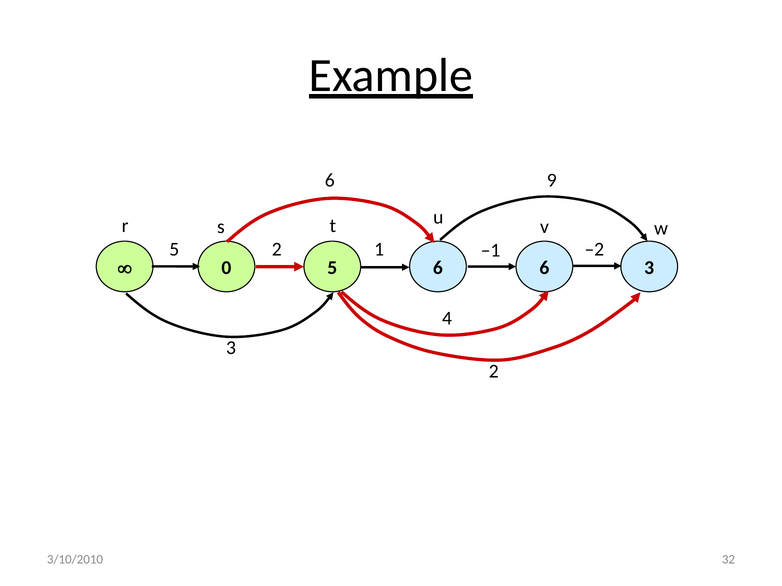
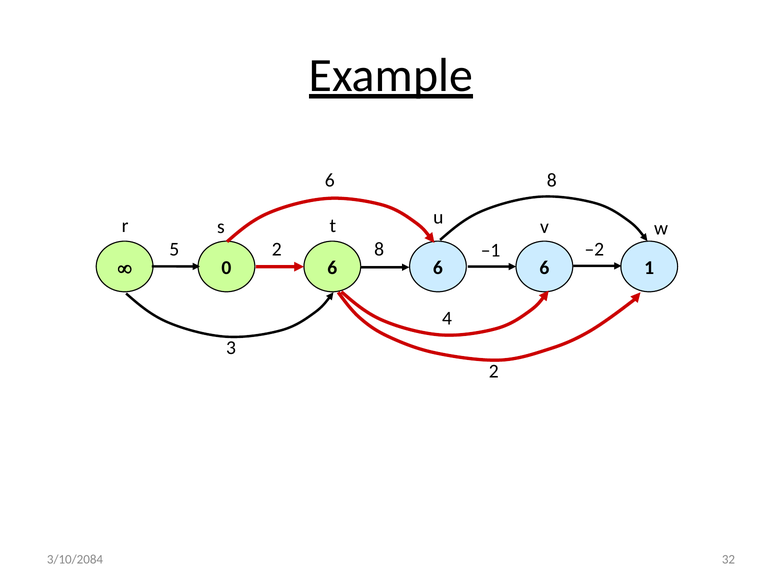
6 9: 9 -> 8 (552, 180)
2 1: 1 -> 8 (379, 249)
0 5: 5 -> 6 (332, 268)
6 3: 3 -> 1 (649, 268)
3/10/2010: 3/10/2010 -> 3/10/2084 (75, 560)
